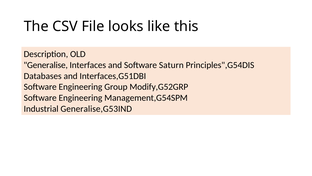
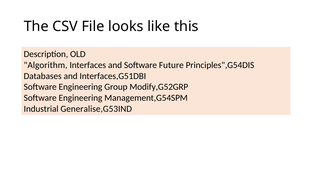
Generalise: Generalise -> Algorithm (46, 65)
Saturn: Saturn -> Future (171, 65)
